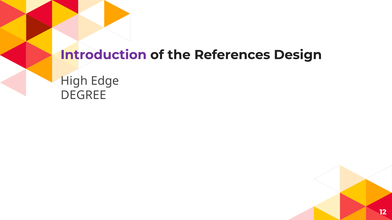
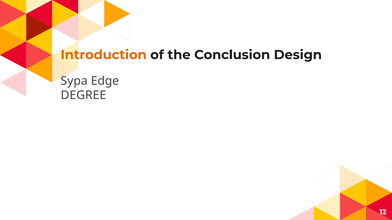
Introduction colour: purple -> orange (104, 55)
References: References -> Conclusion (232, 55)
High: High -> Sypa (74, 81)
